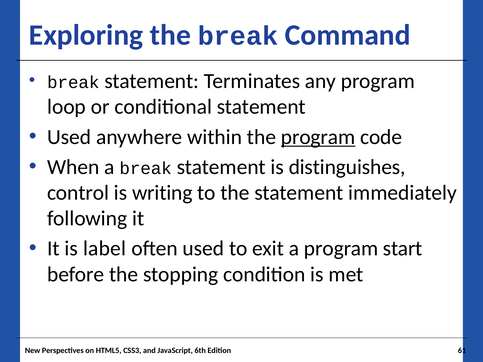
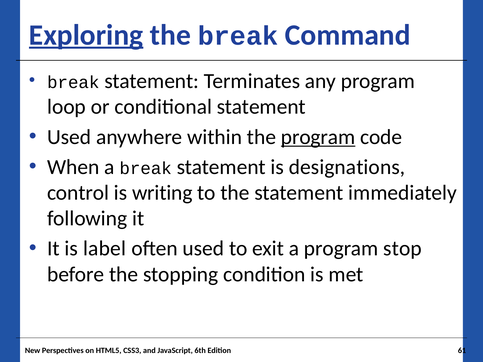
Exploring underline: none -> present (86, 35)
distinguishes: distinguishes -> designations (347, 167)
start: start -> stop (402, 249)
